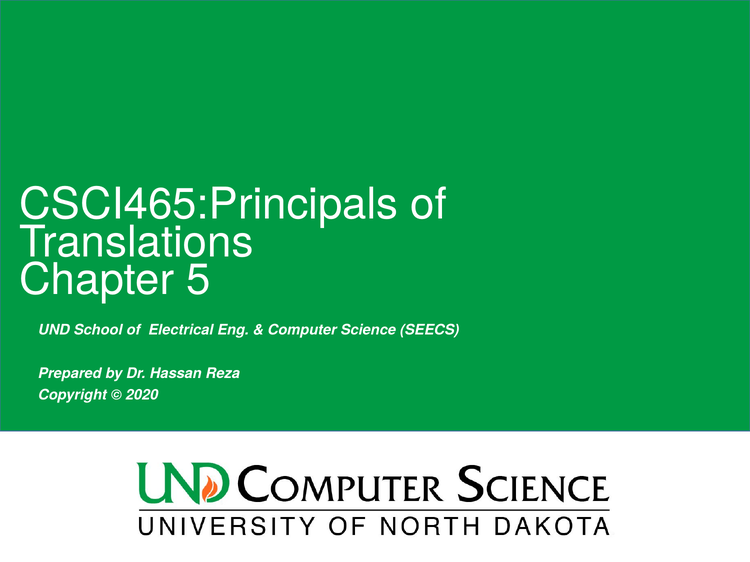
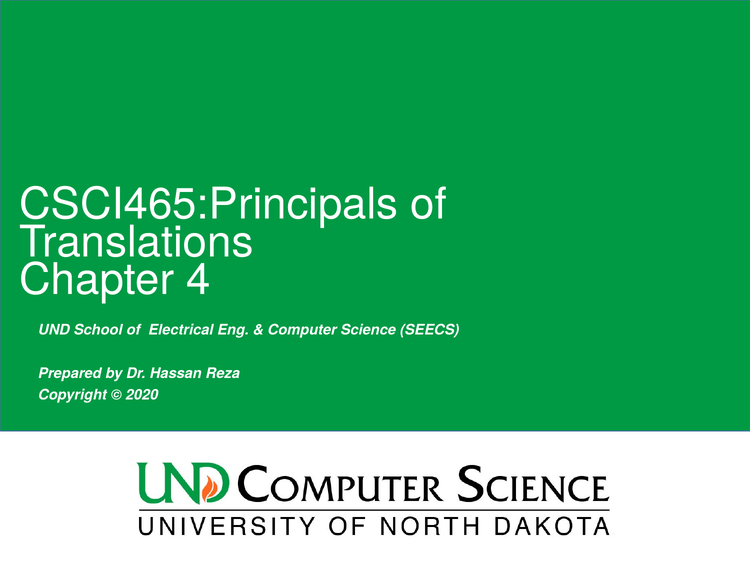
5: 5 -> 4 (198, 280)
